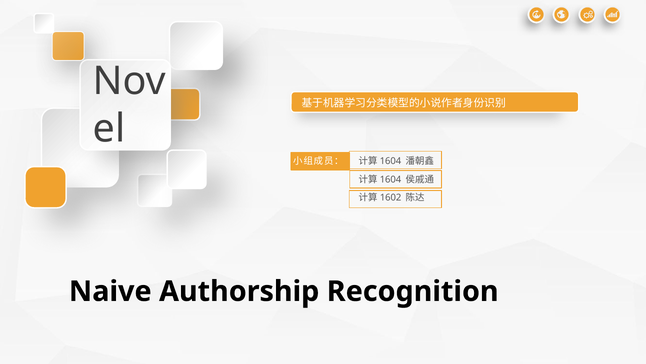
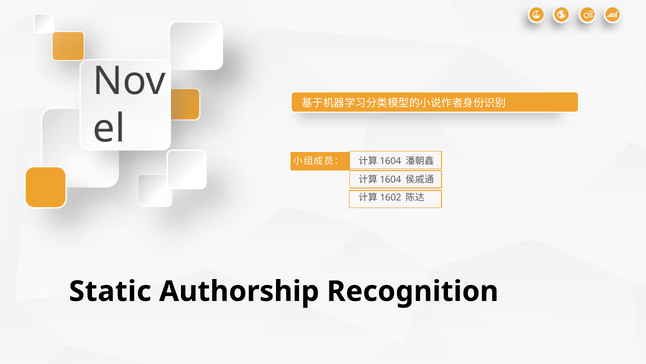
Naive: Naive -> Static (110, 291)
